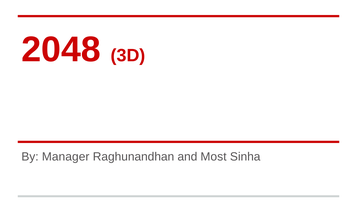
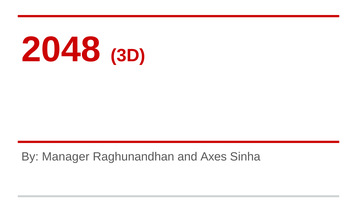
Most: Most -> Axes (214, 157)
